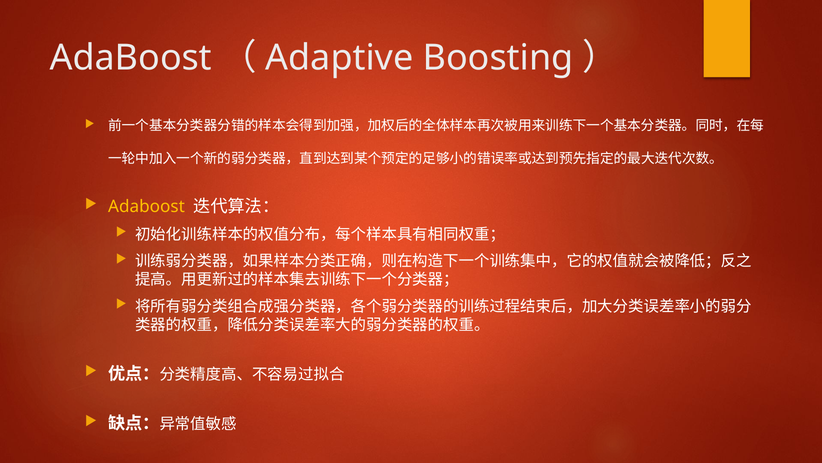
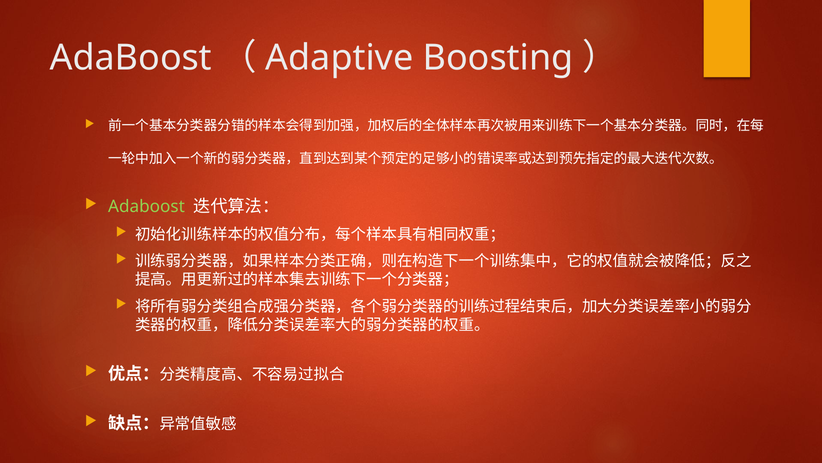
Adaboost colour: yellow -> light green (146, 207)
